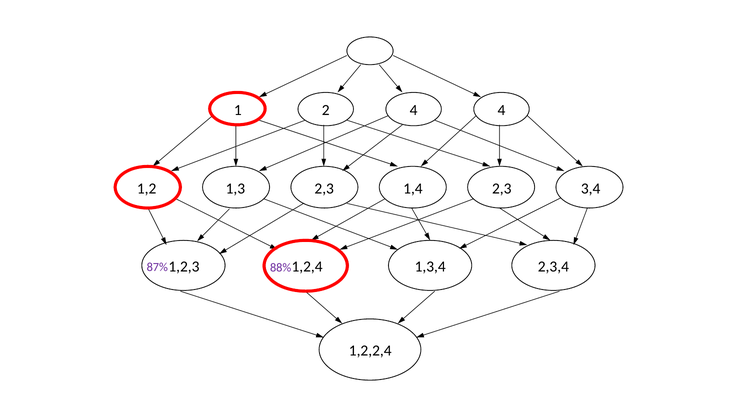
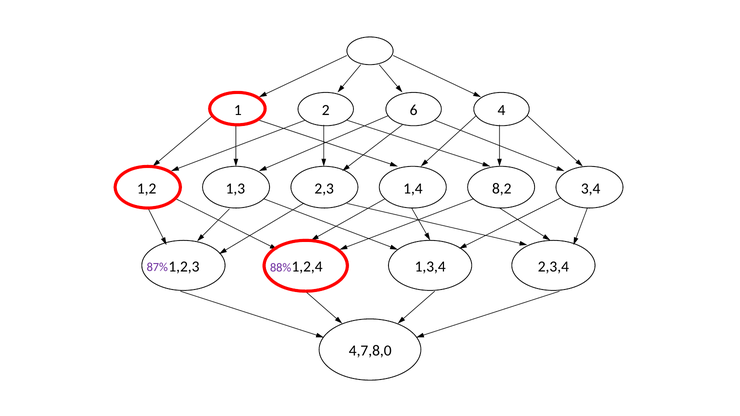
2 4: 4 -> 6 (414, 110)
2,3: 2,3 -> 8,2 (502, 189)
1,2,2,4: 1,2,2,4 -> 4,7,8,0 (370, 351)
